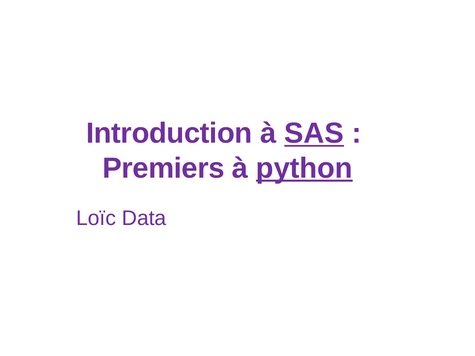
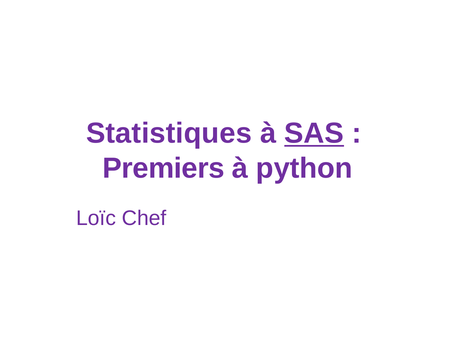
Introduction: Introduction -> Statistiques (169, 133)
python underline: present -> none (304, 168)
Data: Data -> Chef (144, 218)
